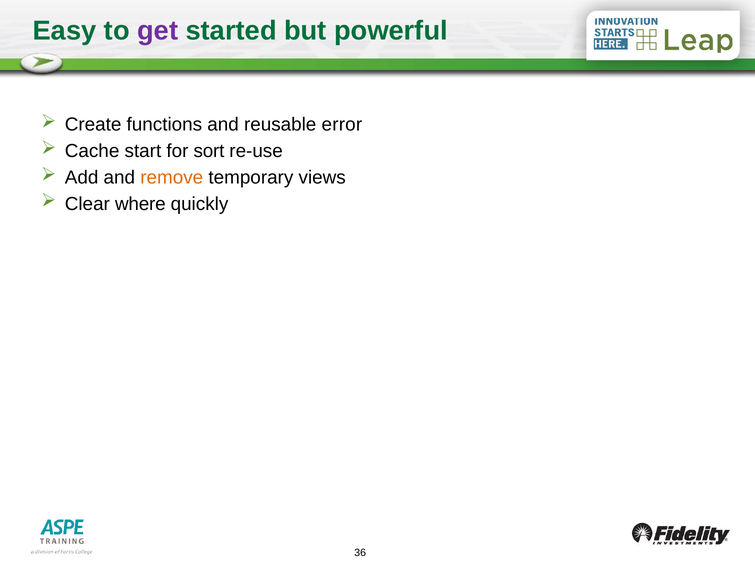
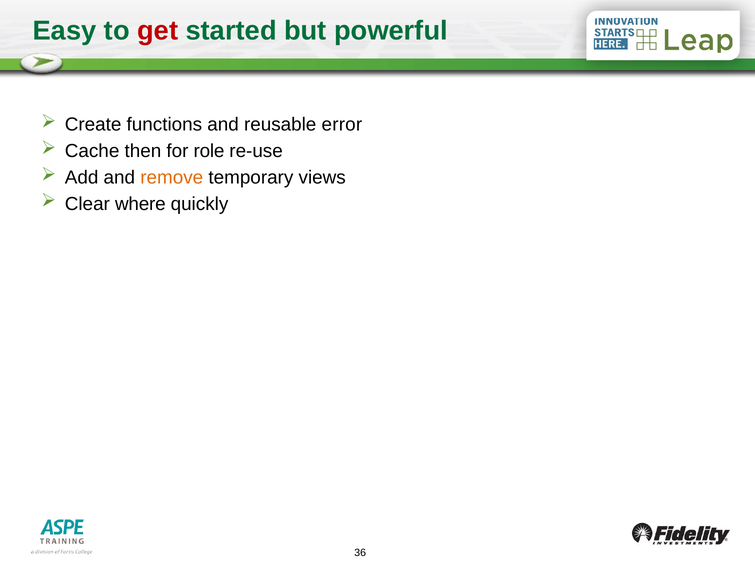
get colour: purple -> red (158, 31)
start: start -> then (143, 151)
sort: sort -> role (209, 151)
